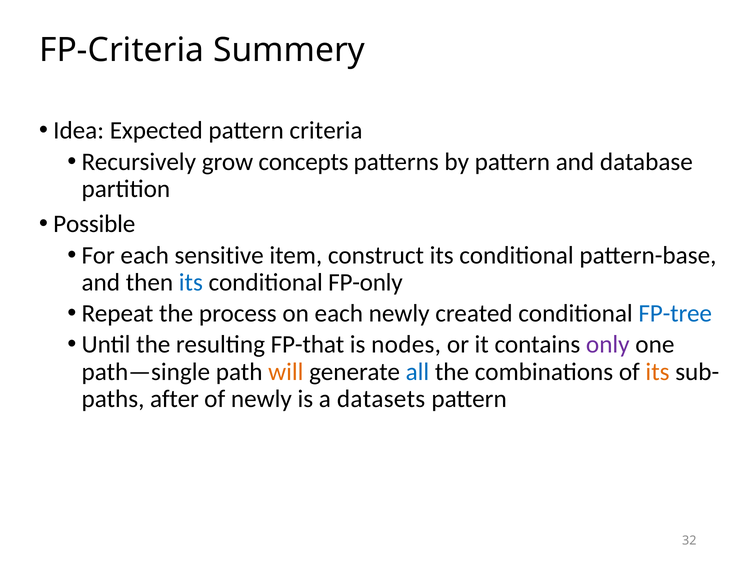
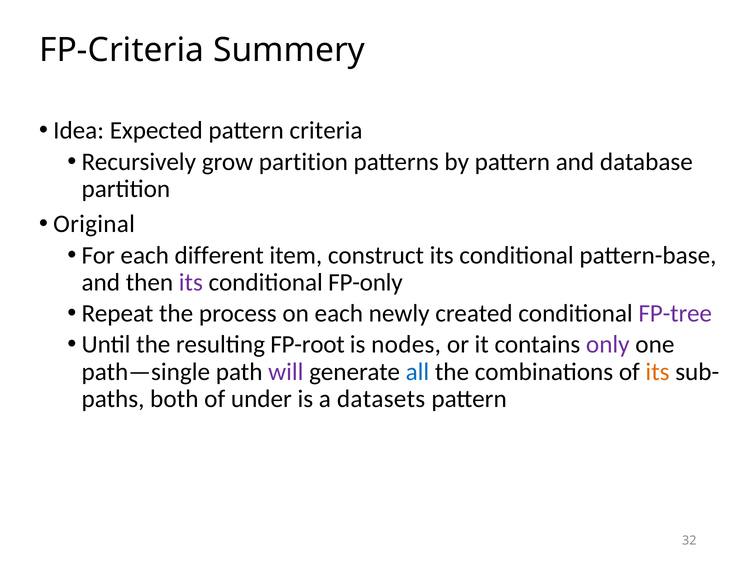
grow concepts: concepts -> partition (303, 162)
Possible: Possible -> Original (94, 224)
sensitive: sensitive -> different (219, 255)
its colour: blue -> purple (191, 282)
FP-tree colour: blue -> purple (675, 314)
FP-that: FP-that -> FP-root (308, 345)
will colour: orange -> purple (286, 372)
after: after -> both (174, 399)
of newly: newly -> under (261, 399)
